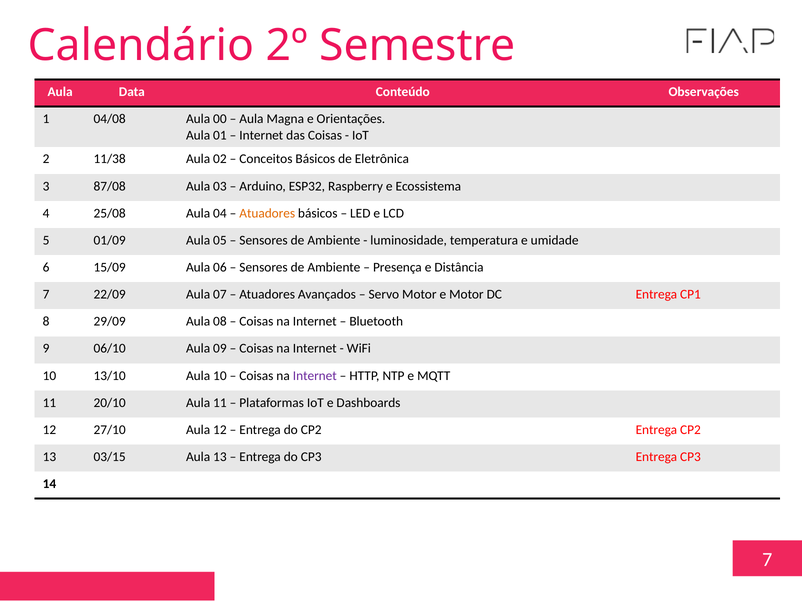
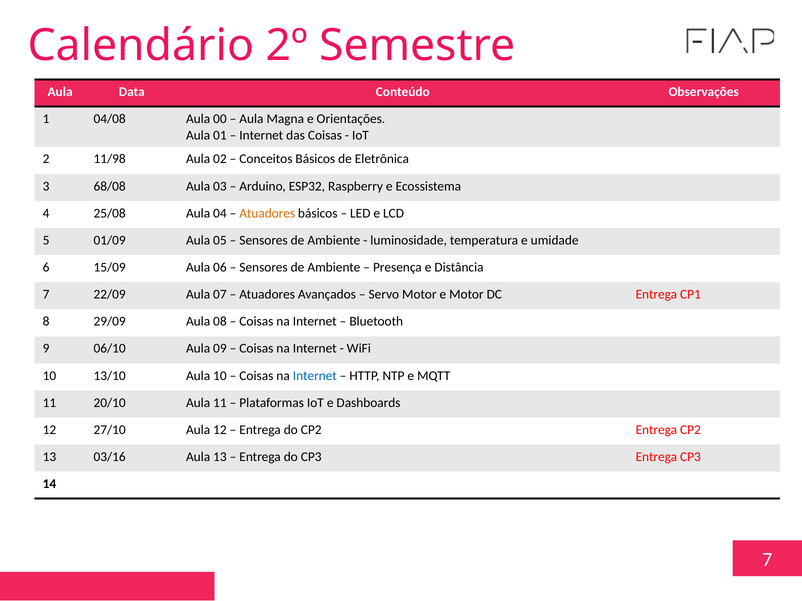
11/38: 11/38 -> 11/98 (110, 159)
87/08: 87/08 -> 68/08 (110, 186)
Internet colour: purple -> blue (315, 376)
03/15: 03/15 -> 03/16 (110, 457)
